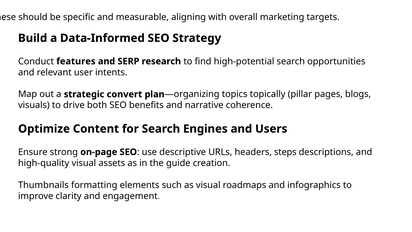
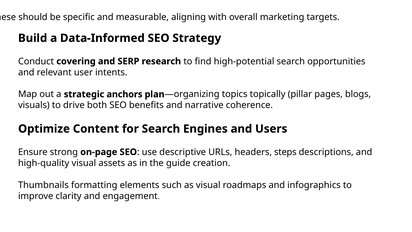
features: features -> covering (76, 61)
convert: convert -> anchors (125, 94)
